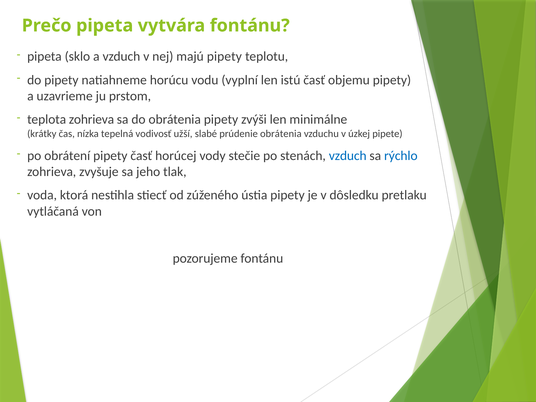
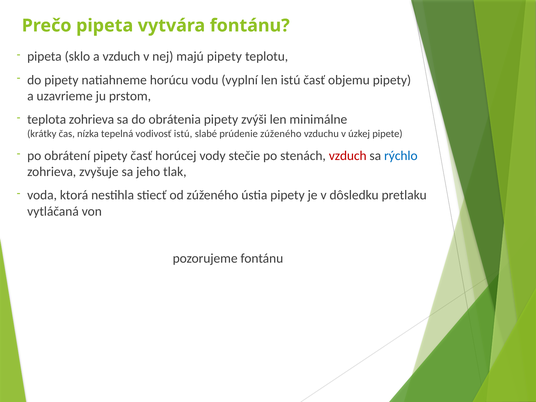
vodivosť užší: užší -> istú (183, 134)
prúdenie obrátenia: obrátenia -> zúženého (281, 134)
vzduch colour: blue -> red (348, 156)
